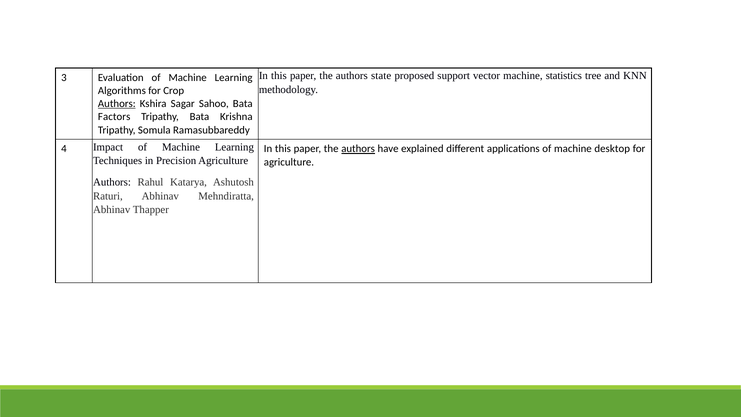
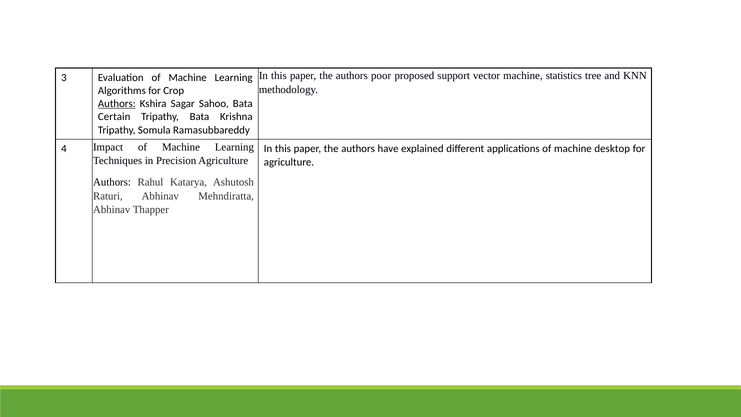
state: state -> poor (381, 76)
Factors: Factors -> Certain (114, 117)
authors underline: present -> none (358, 149)
